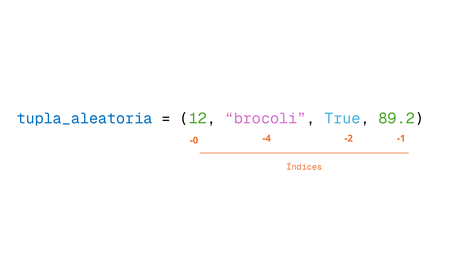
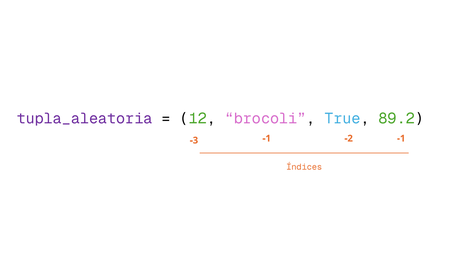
tupla_aleatoria colour: blue -> purple (85, 119)
-4: -4 -> -1 (267, 139)
-0: -0 -> -3 (194, 141)
